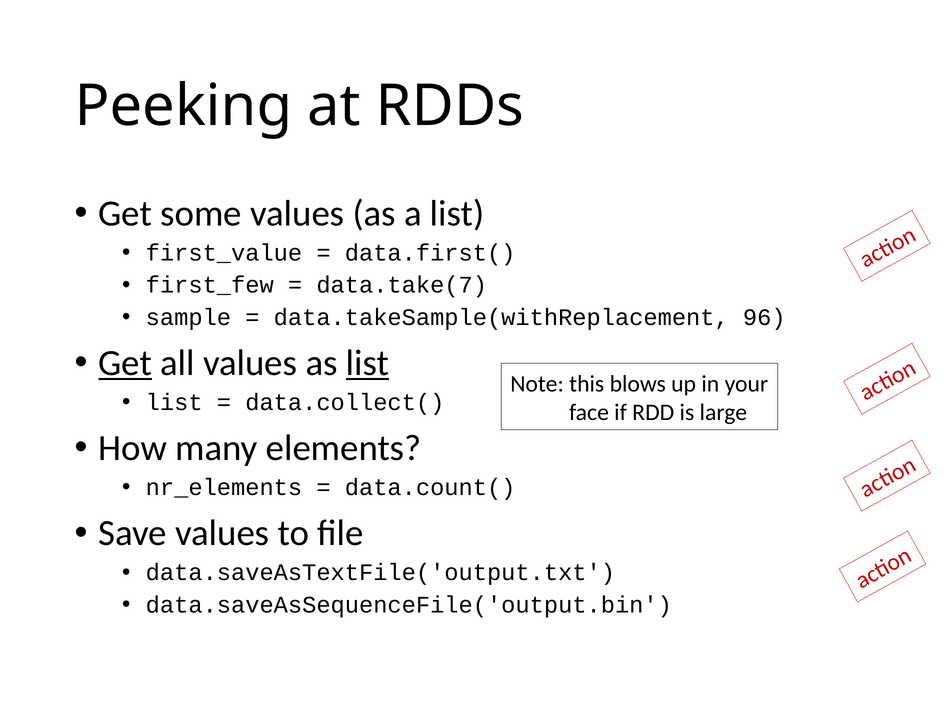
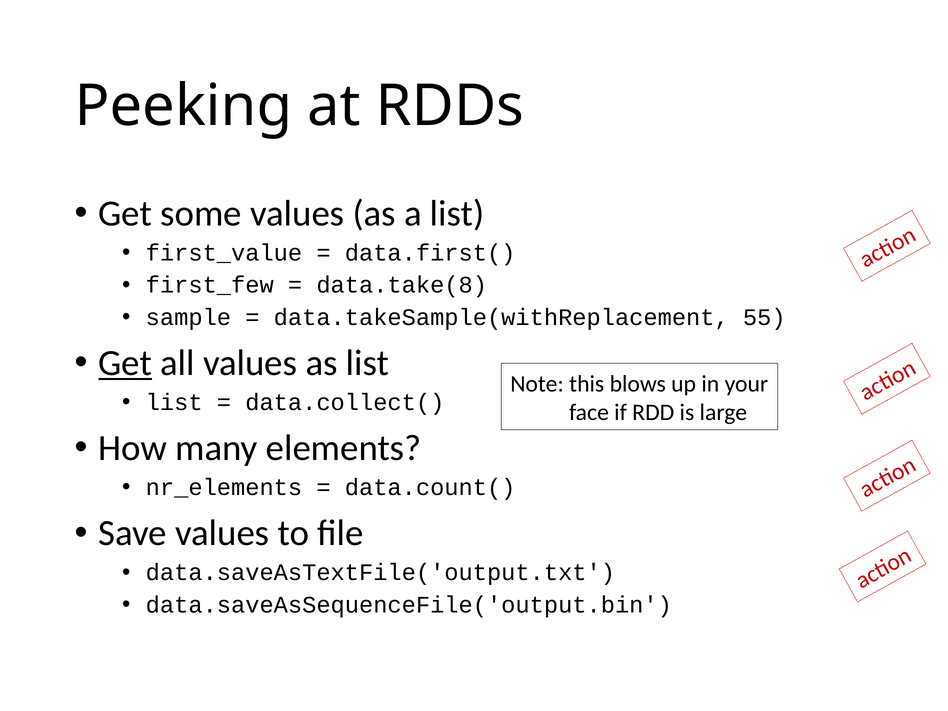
data.take(7: data.take(7 -> data.take(8 (402, 285)
96: 96 -> 55 (764, 317)
list underline: present -> none (368, 363)
